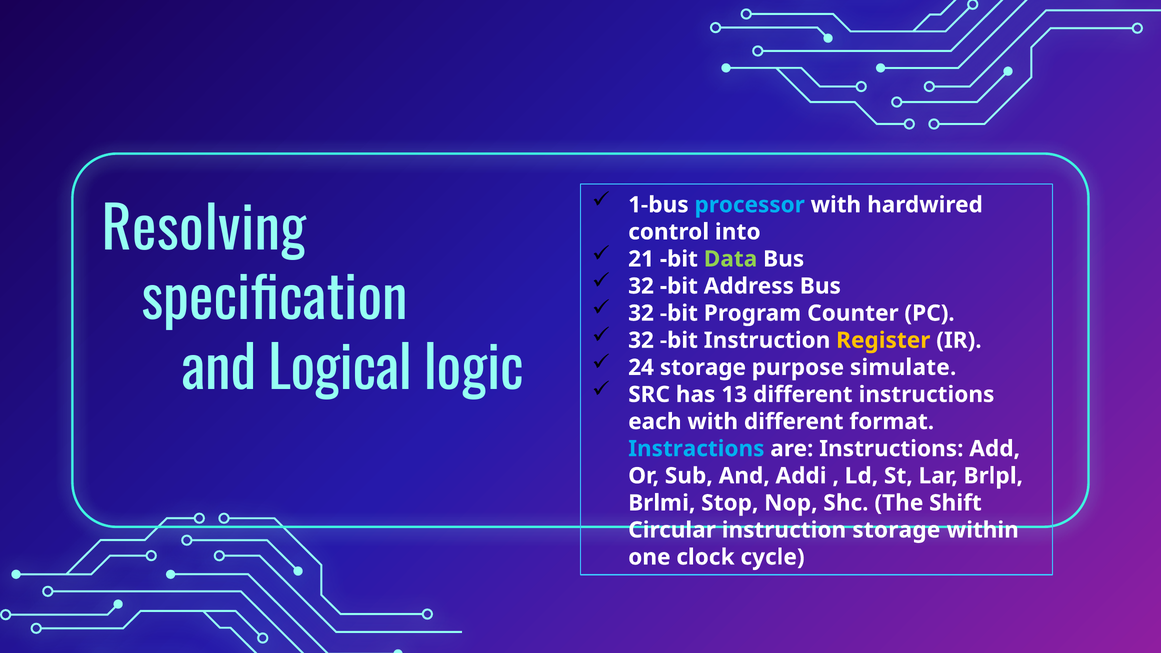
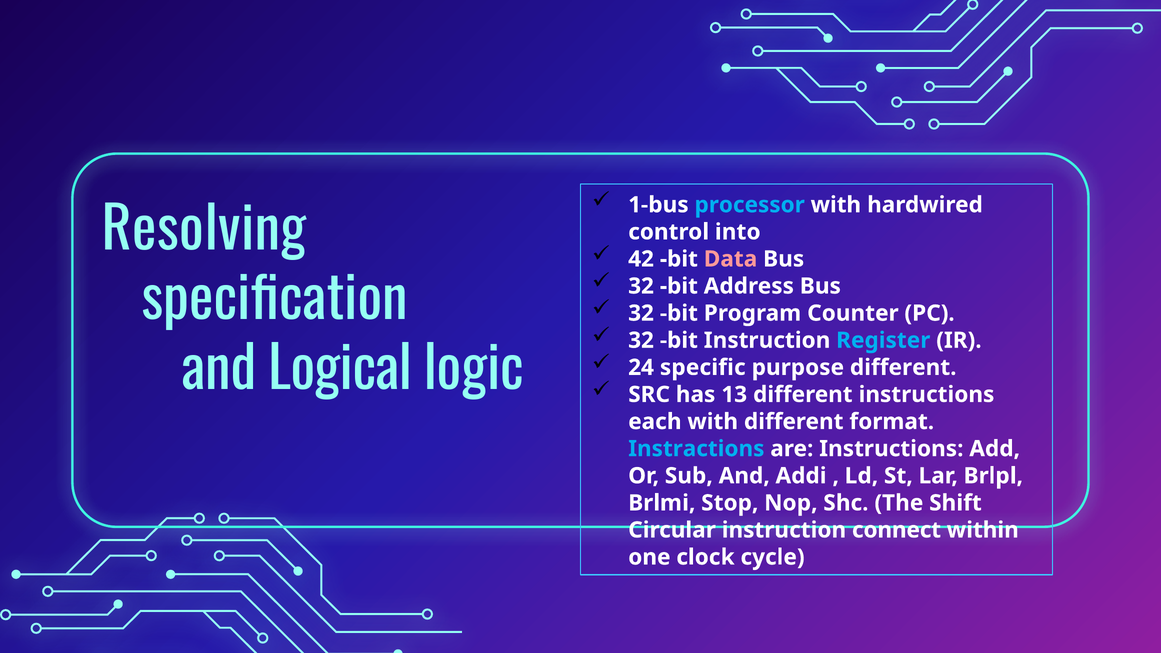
21: 21 -> 42 (641, 259)
Data colour: light green -> pink (731, 259)
Register colour: yellow -> light blue (883, 340)
24 storage: storage -> specific (703, 367)
purpose simulate: simulate -> different (903, 367)
instruction storage: storage -> connect (897, 530)
